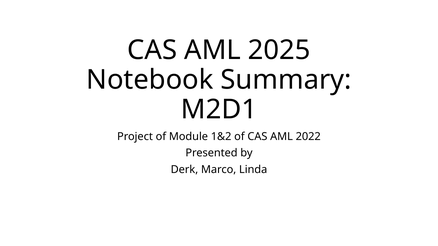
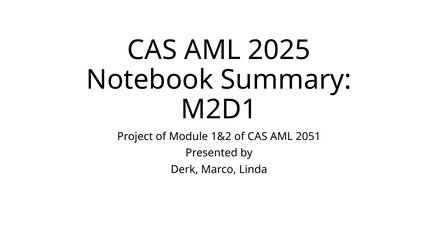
2022: 2022 -> 2051 (308, 137)
